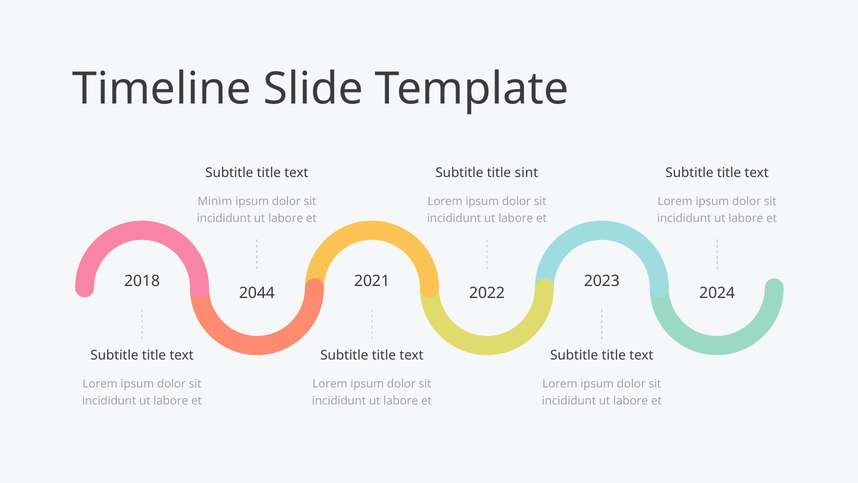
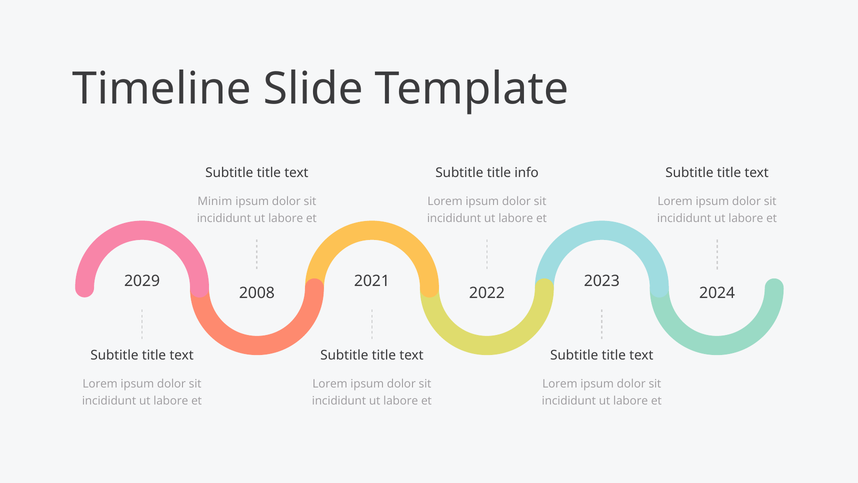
sint: sint -> info (527, 173)
2018: 2018 -> 2029 (142, 281)
2044: 2044 -> 2008 (257, 293)
